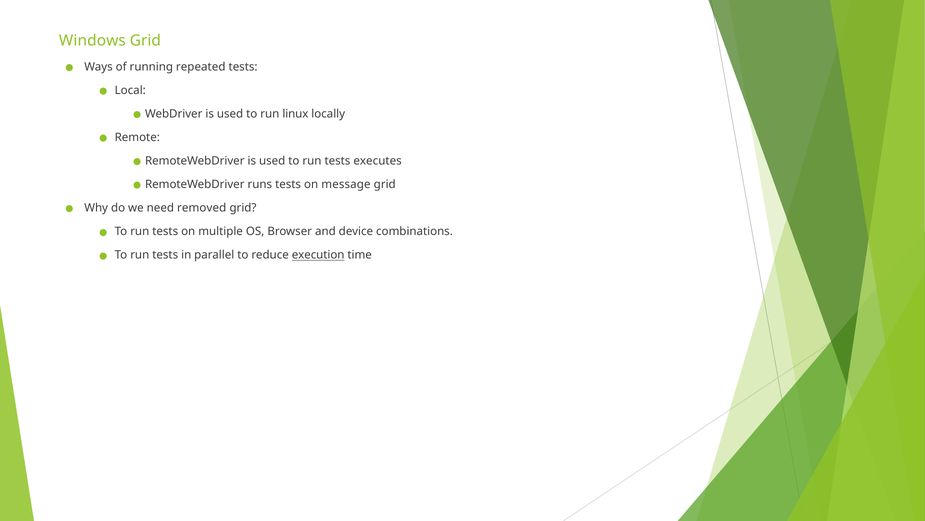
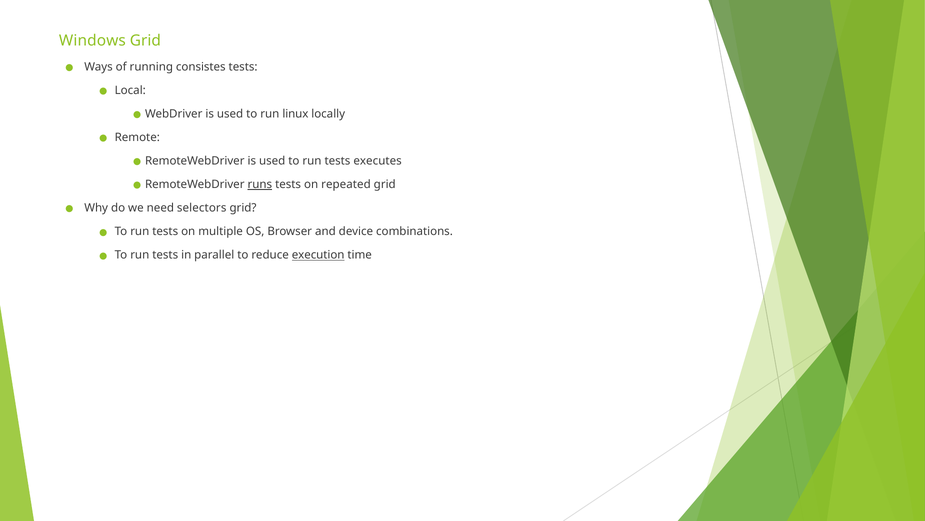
repeated: repeated -> consistes (201, 67)
runs underline: none -> present (260, 184)
message: message -> repeated (346, 184)
removed: removed -> selectors (202, 208)
